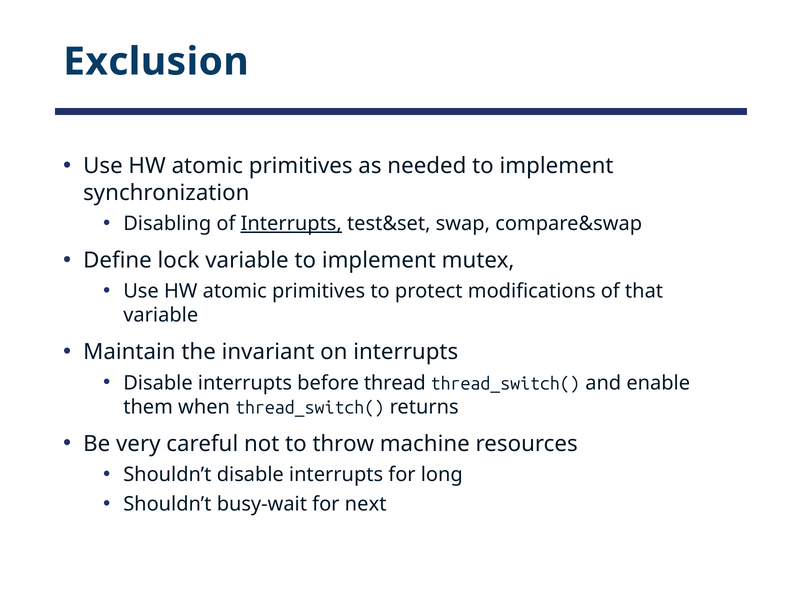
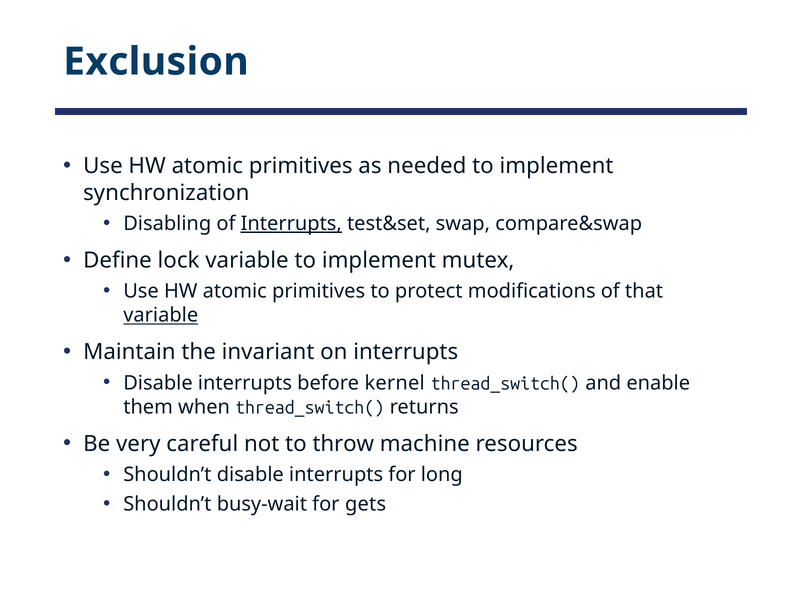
variable underline: none -> present (161, 315)
thread: thread -> kernel (395, 383)
next: next -> gets (366, 504)
